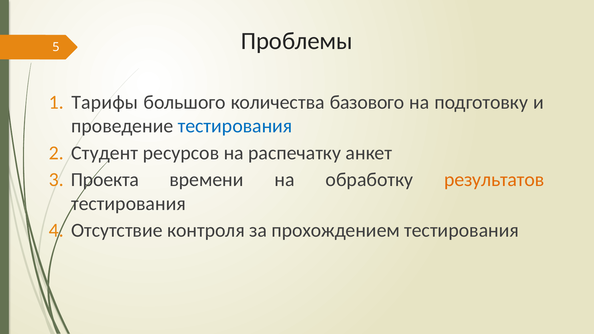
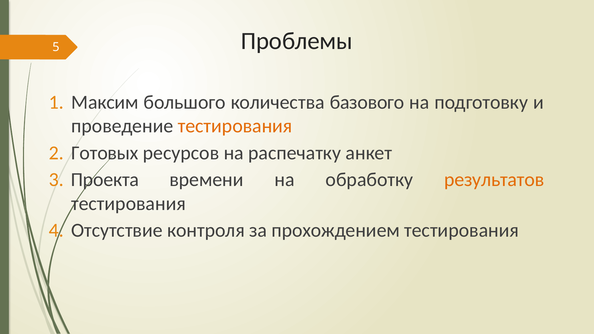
Тарифы: Тарифы -> Максим (105, 102)
тестирования colour: blue -> orange (235, 126)
Студент: Студент -> Готовых (105, 153)
